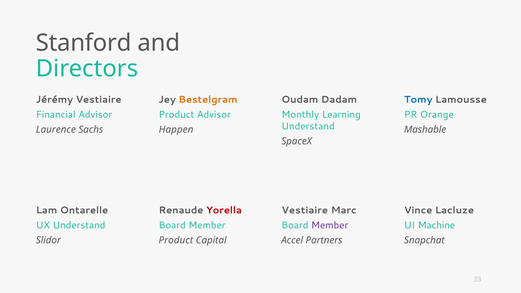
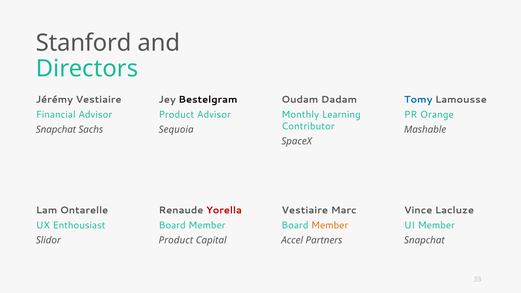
Bestelgram colour: orange -> black (208, 100)
Understand: Understand -> Contributor (308, 126)
Laurence: Laurence -> Snapchat (56, 130)
Happen: Happen -> Sequoia (176, 130)
UX Understand: Understand -> Enthousiast (79, 225)
Member colour: purple -> orange (330, 225)
UI Machine: Machine -> Member (436, 225)
